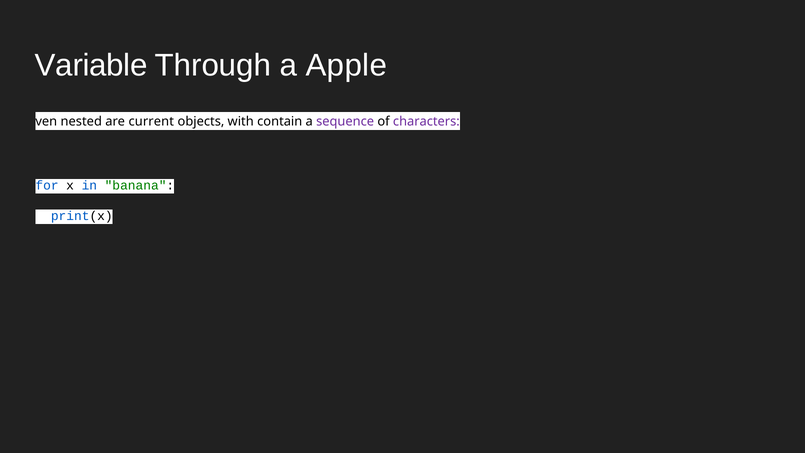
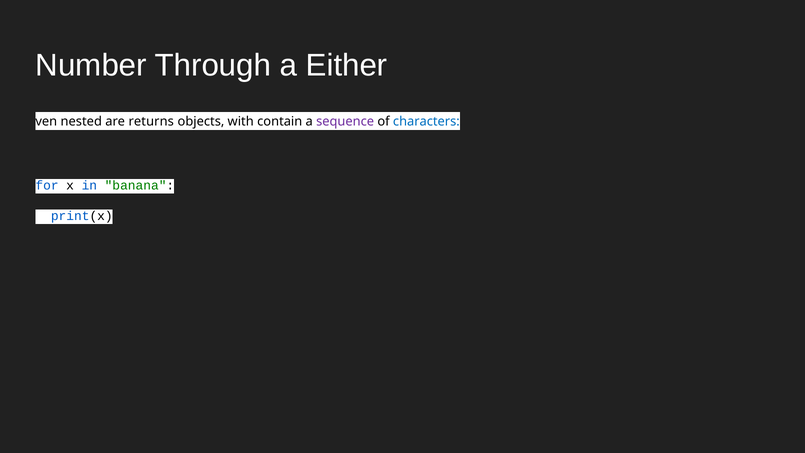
Variable: Variable -> Number (91, 65)
Apple: Apple -> Either (347, 65)
current: current -> returns (151, 122)
characters colour: purple -> blue (426, 122)
